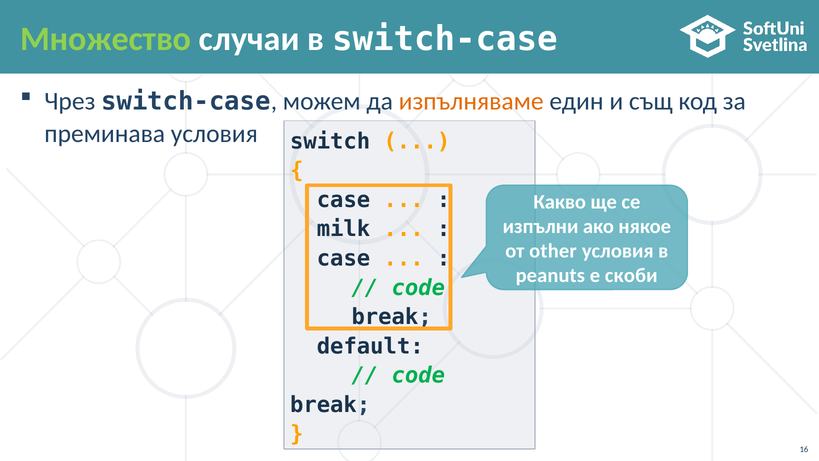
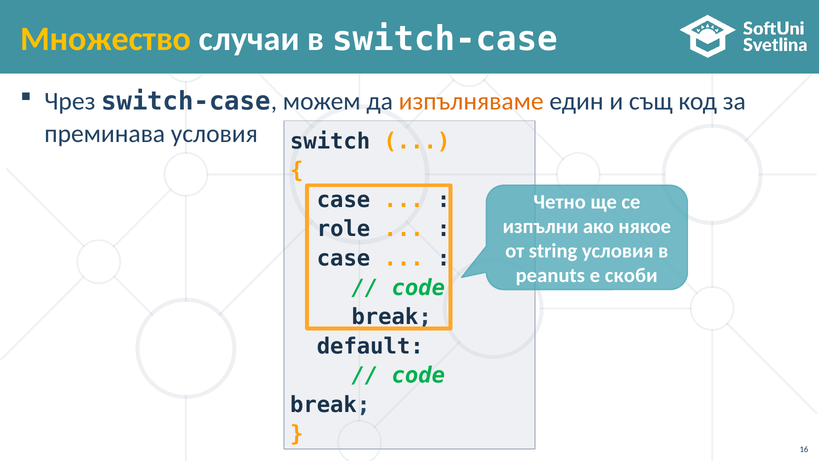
Множество colour: light green -> yellow (106, 39)
Какво: Какво -> Четно (560, 202)
milk: milk -> role (343, 229)
other: other -> string (553, 251)
